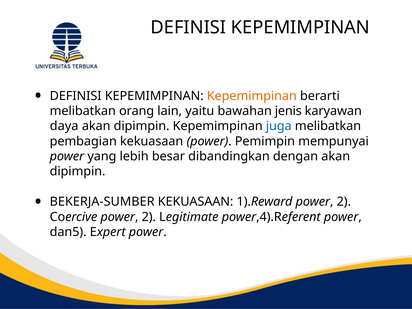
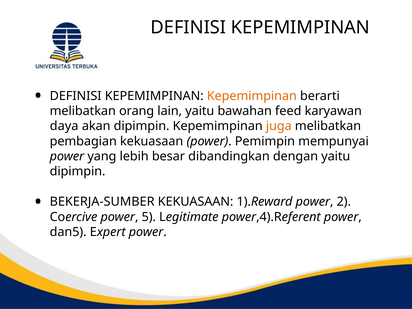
jenis: jenis -> feed (288, 111)
juga colour: blue -> orange (279, 126)
dengan akan: akan -> yaitu (336, 156)
Coercive power 2: 2 -> 5 (149, 217)
